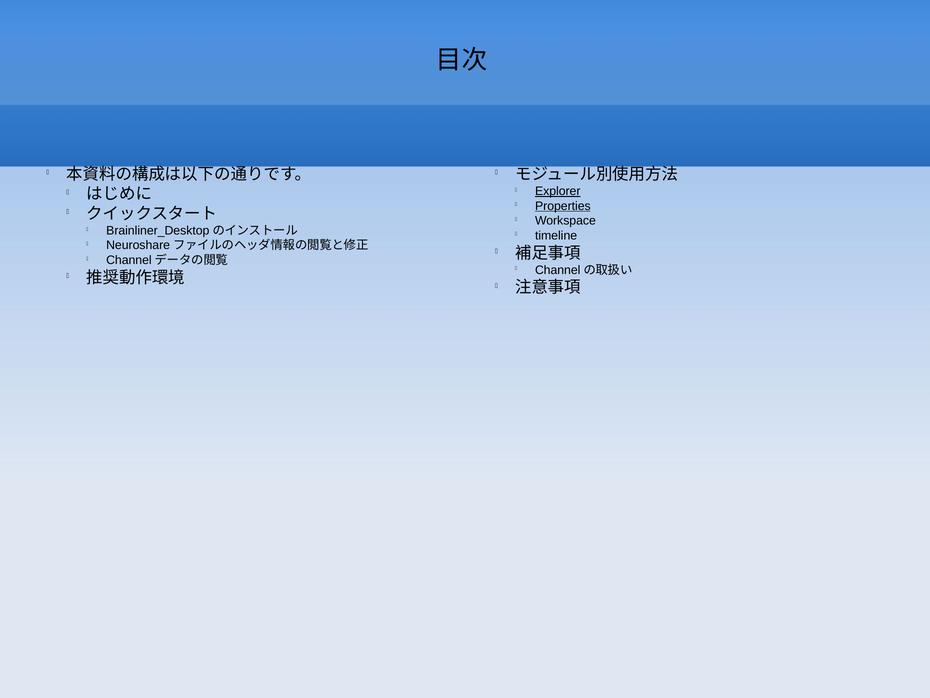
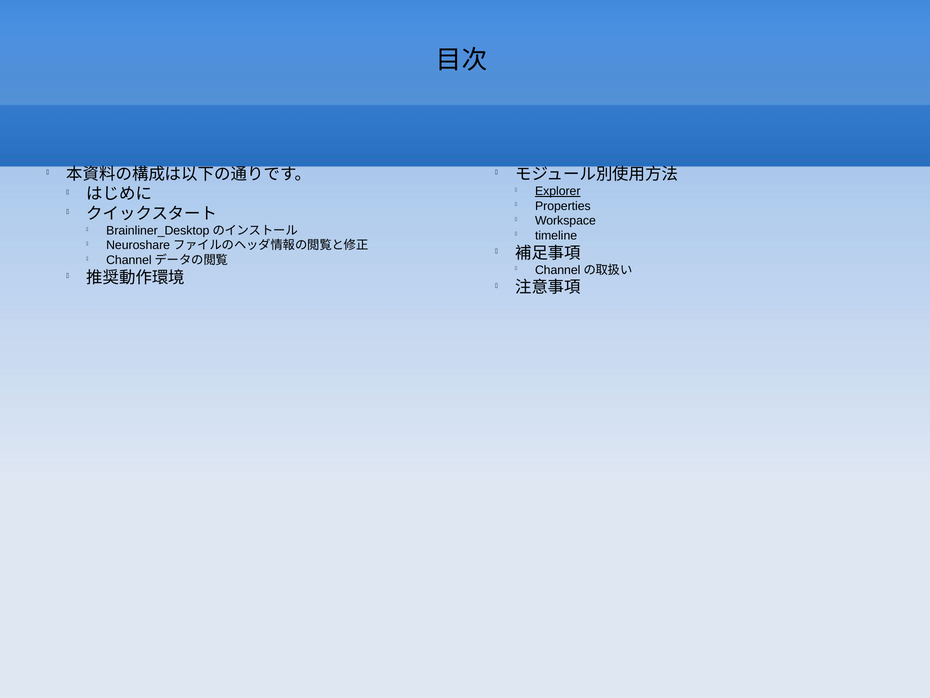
Properties underline: present -> none (563, 206)
